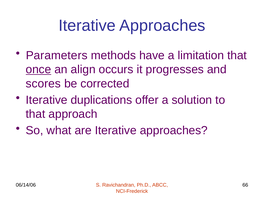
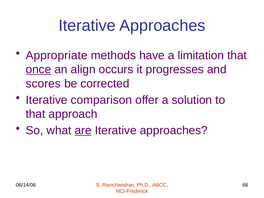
Parameters: Parameters -> Appropriate (57, 55)
duplications: duplications -> comparison (101, 100)
are underline: none -> present (83, 130)
